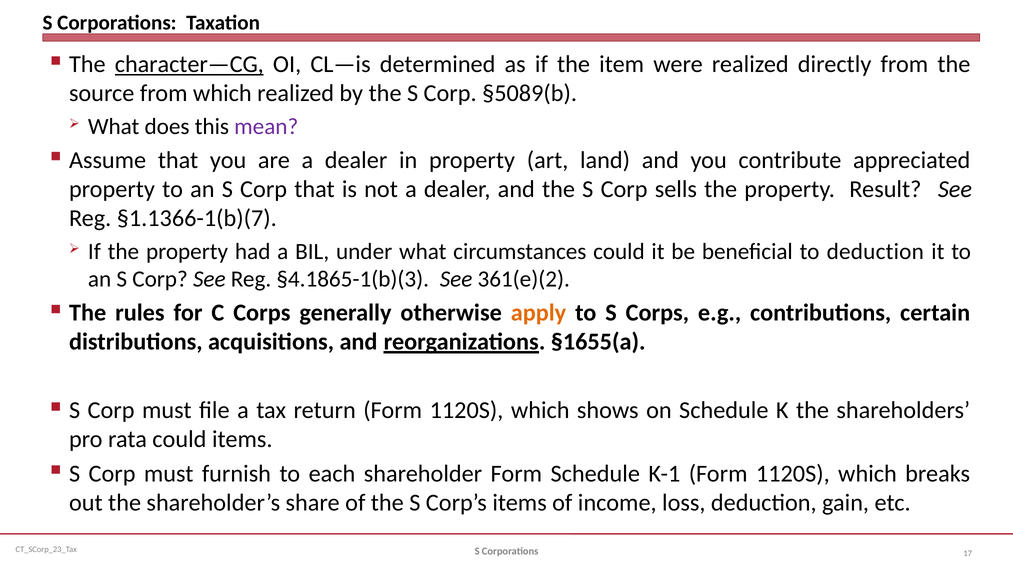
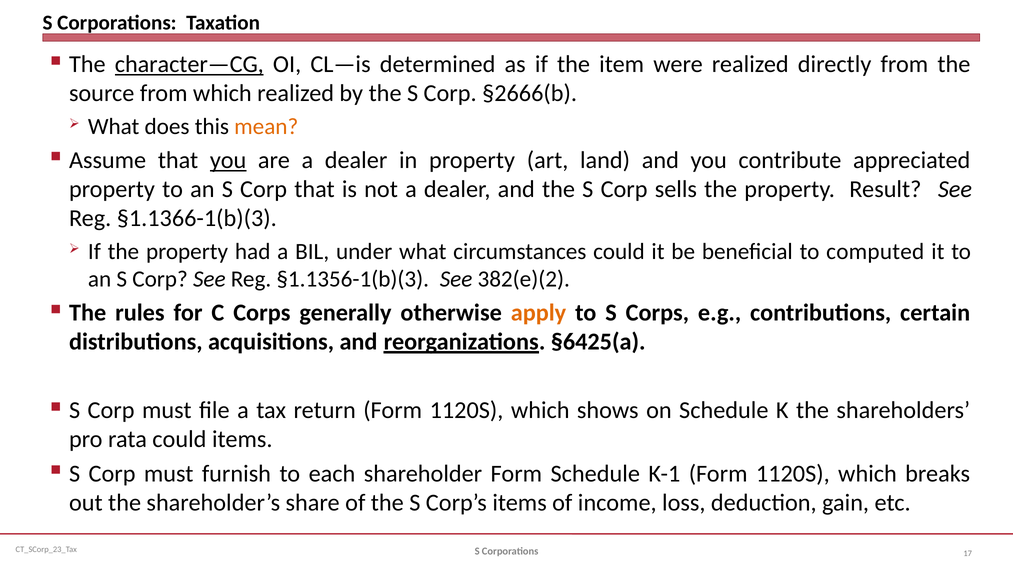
§5089(b: §5089(b -> §2666(b (530, 93)
mean colour: purple -> orange (266, 126)
you underline: none -> present (228, 160)
§1.1366-1(b)(7: §1.1366-1(b)(7 -> §1.1366-1(b)(3 (197, 218)
to deduction: deduction -> computed (875, 251)
§4.1865-1(b)(3: §4.1865-1(b)(3 -> §1.1356-1(b)(3 (353, 279)
361(e)(2: 361(e)(2 -> 382(e)(2 (524, 279)
§1655(a: §1655(a -> §6425(a (598, 342)
